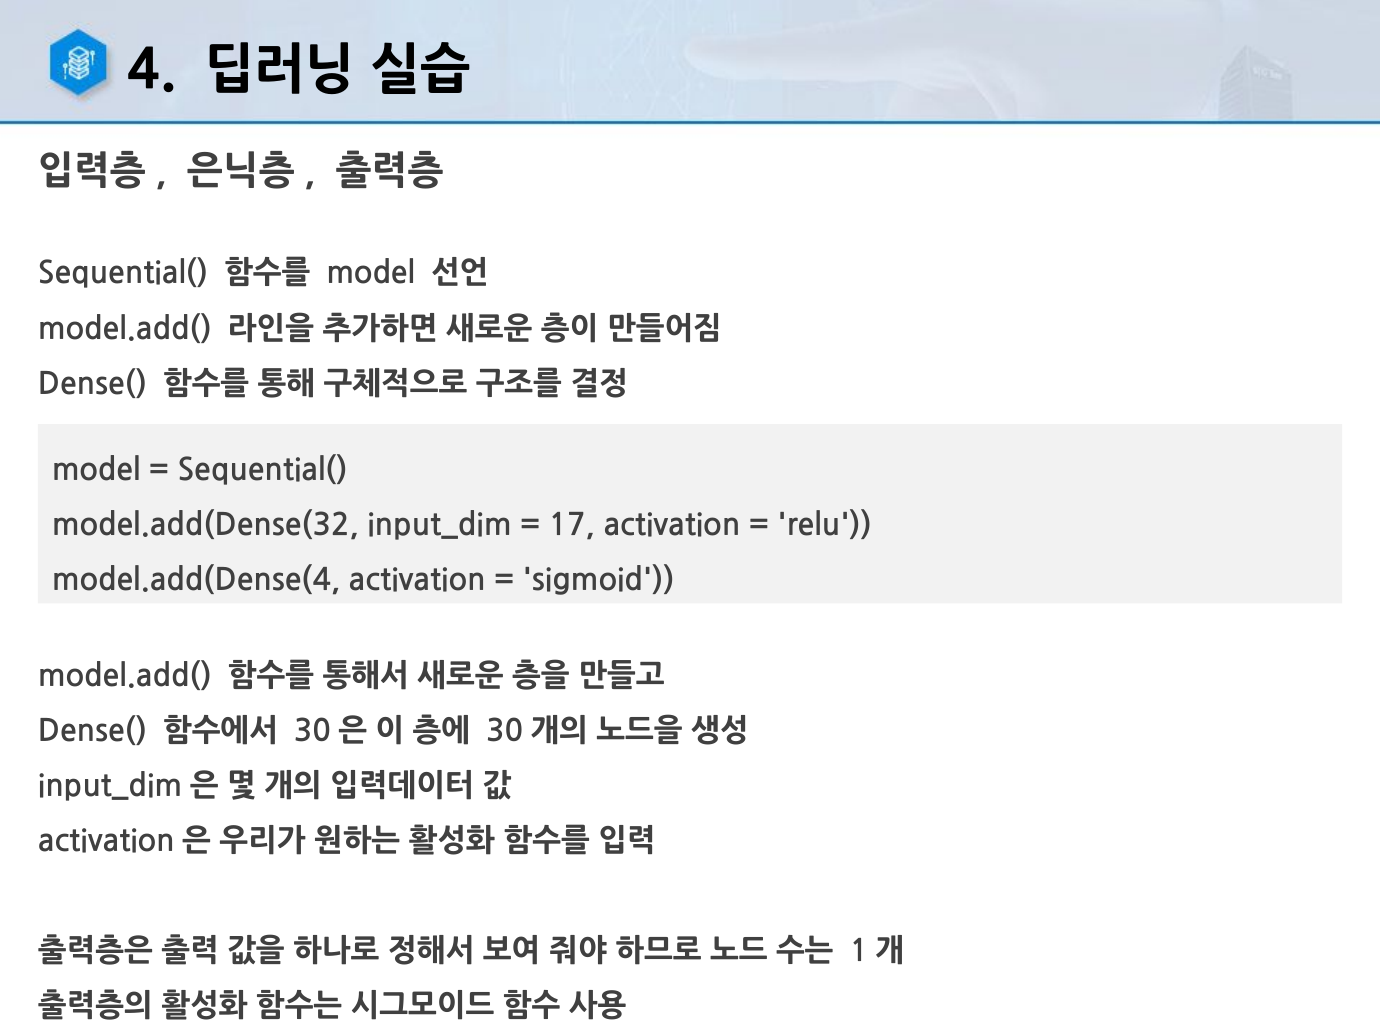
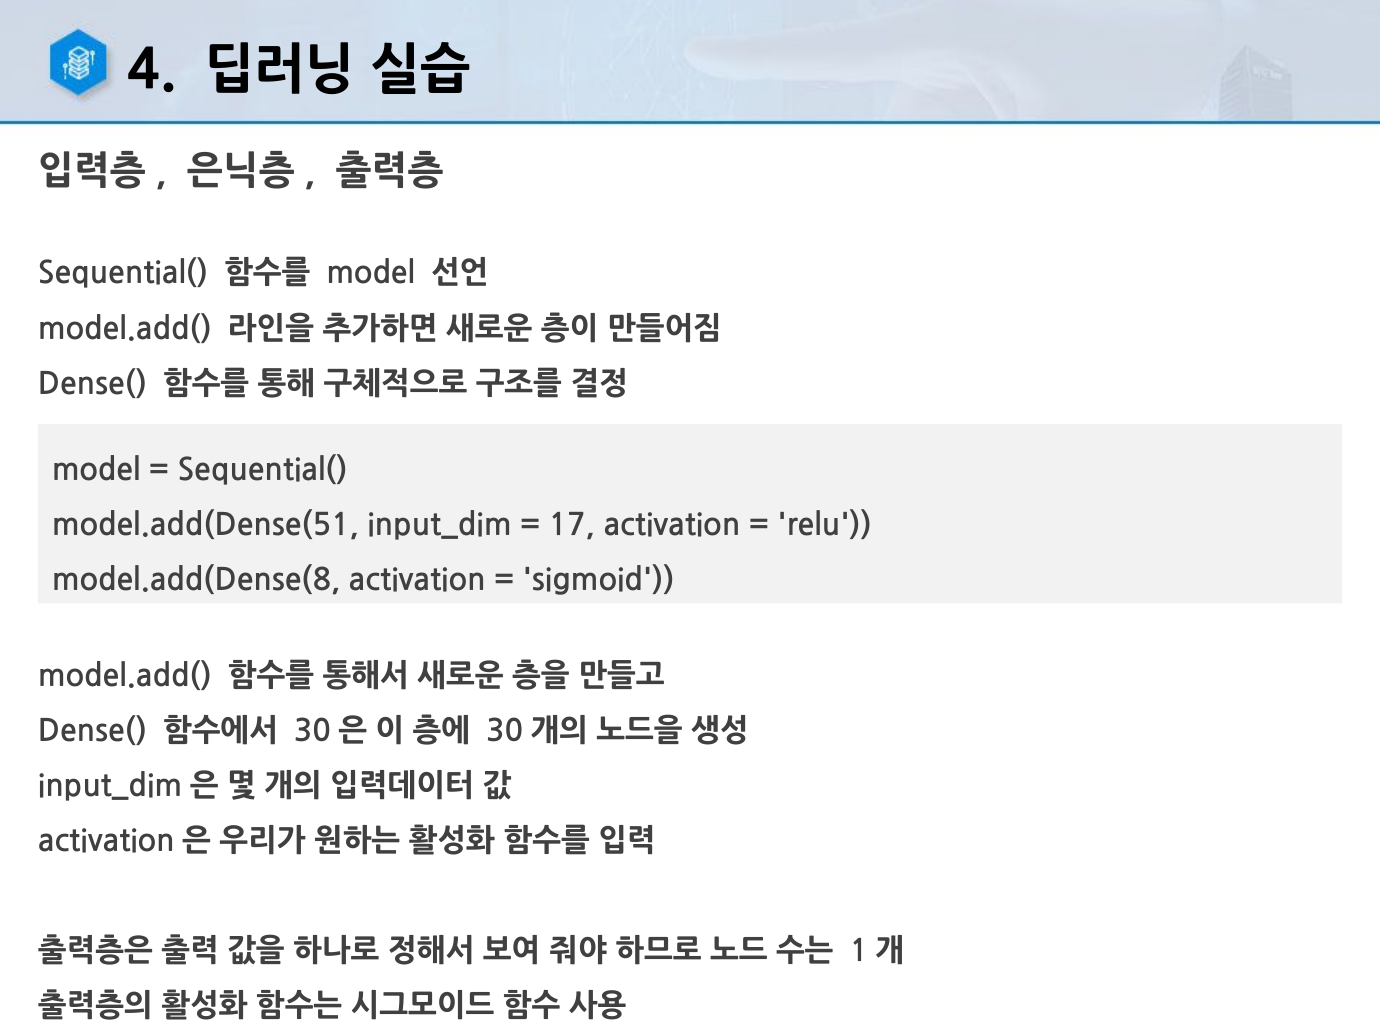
model.add(Dense(32: model.add(Dense(32 -> model.add(Dense(51 (205, 525)
model.add(Dense(4: model.add(Dense(4 -> model.add(Dense(8 (196, 580)
